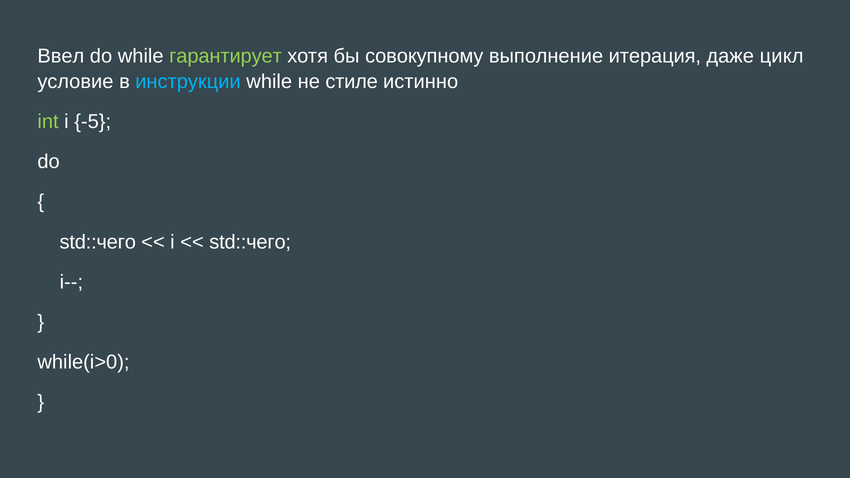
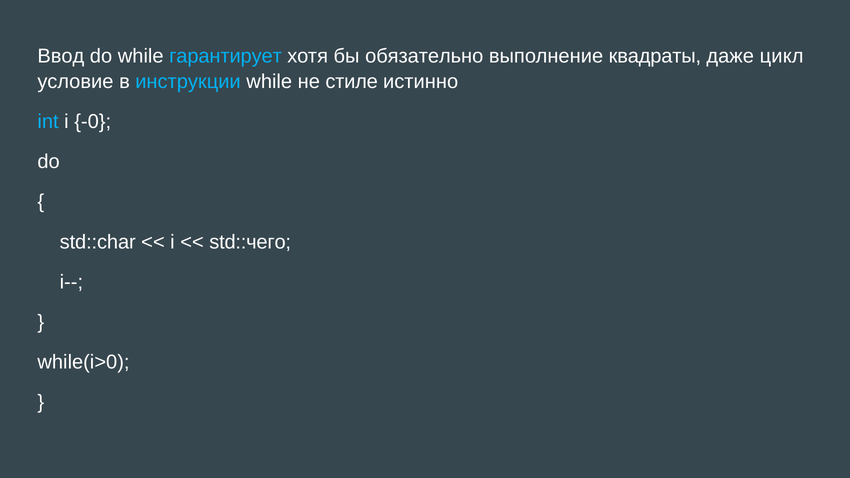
Ввел: Ввел -> Ввод (61, 56)
гарантирует colour: light green -> light blue (225, 56)
совокупному: совокупному -> обязательно (424, 56)
итерация: итерация -> квадраты (655, 56)
int colour: light green -> light blue (48, 122)
-5: -5 -> -0 (93, 122)
std::чего: std::чего -> std::char (98, 242)
